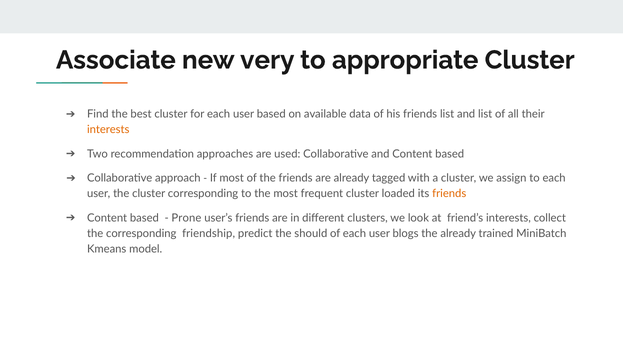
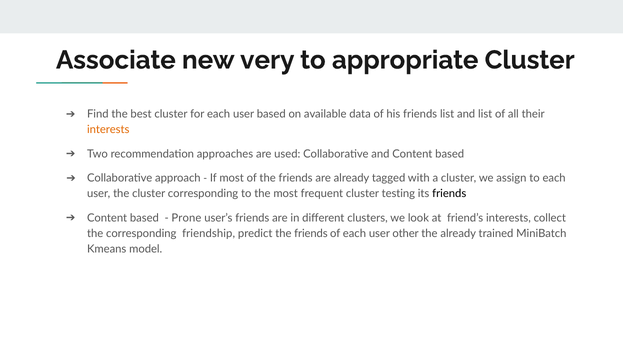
loaded: loaded -> testing (398, 193)
friends colour: orange -> black (449, 193)
predict the should: should -> friends (311, 233)
blogs: blogs -> other (406, 233)
